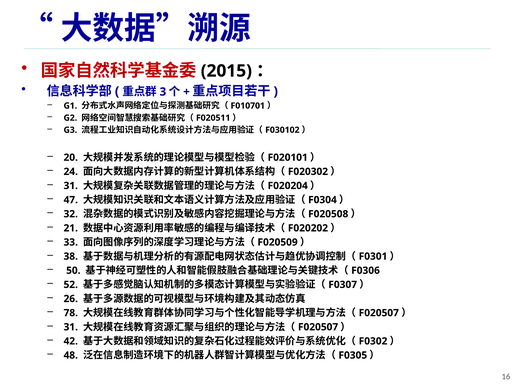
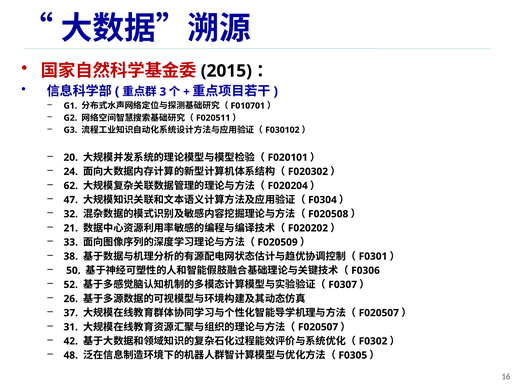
31: 31 -> 62 (71, 186)
78: 78 -> 37 (71, 313)
